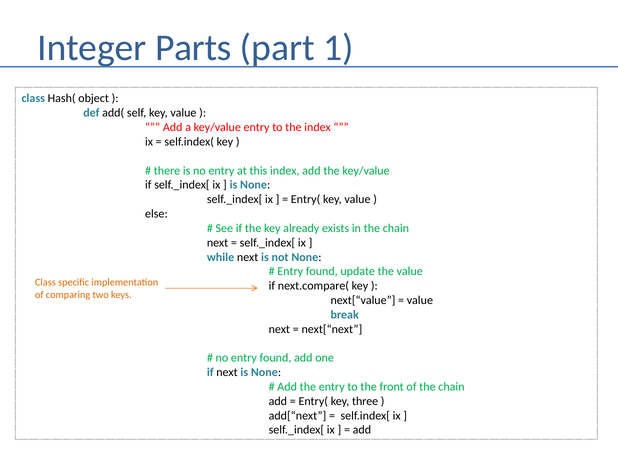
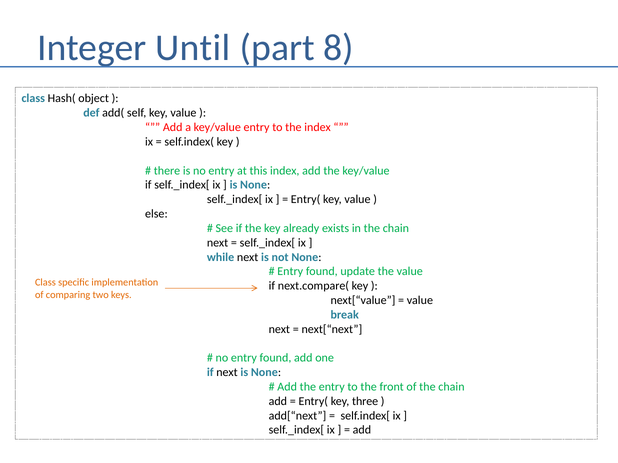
Parts: Parts -> Until (193, 48)
1: 1 -> 8 (339, 48)
